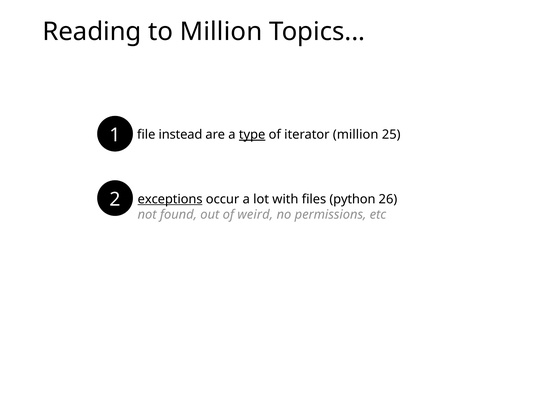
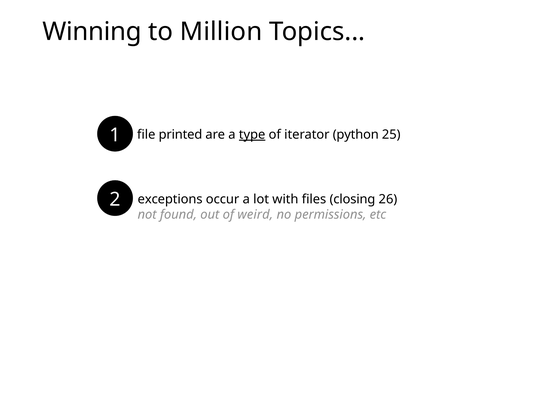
Reading: Reading -> Winning (92, 32)
instead: instead -> printed (180, 135)
iterator million: million -> python (356, 135)
exceptions underline: present -> none (170, 199)
python: python -> closing (352, 199)
